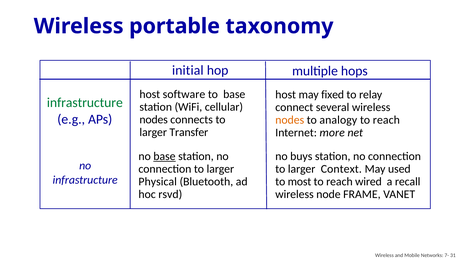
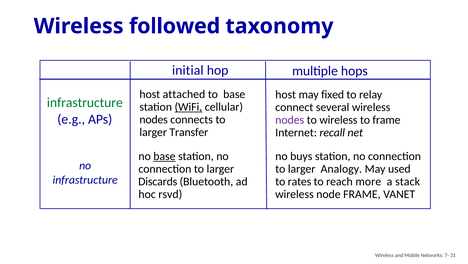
portable: portable -> followed (175, 26)
software: software -> attached (184, 94)
WiFi underline: none -> present (188, 107)
nodes colour: orange -> purple (290, 120)
to analogy: analogy -> wireless (338, 120)
reach: reach -> frame (386, 120)
more: more -> recall (332, 132)
Context: Context -> Analogy (341, 169)
Physical: Physical -> Discards (158, 181)
most: most -> rates (299, 181)
wired: wired -> more (368, 181)
recall: recall -> stack (408, 181)
